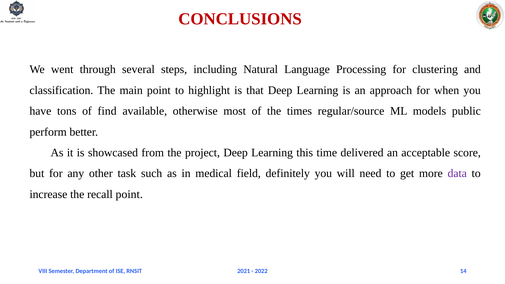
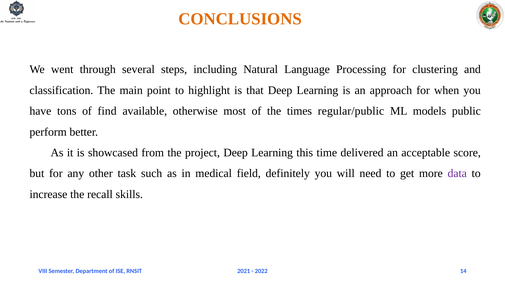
CONCLUSIONS colour: red -> orange (240, 19)
regular/source: regular/source -> regular/public (351, 111)
recall point: point -> skills (129, 194)
